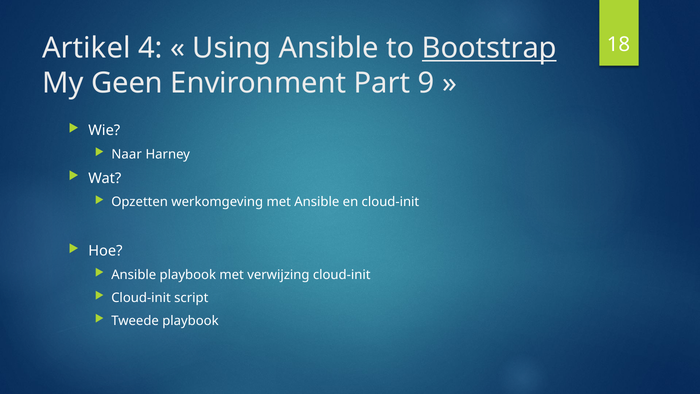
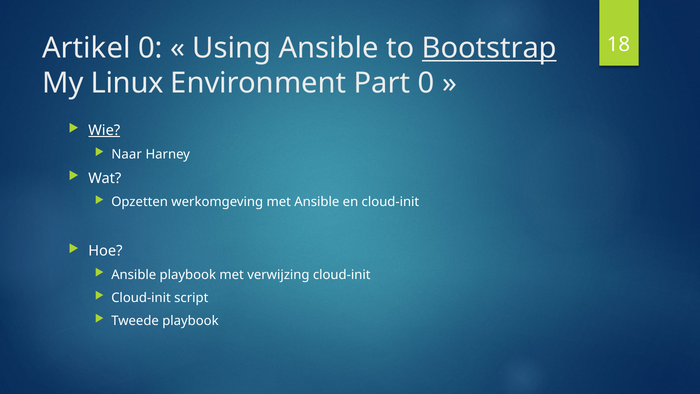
Artikel 4: 4 -> 0 (150, 48)
Geen: Geen -> Linux (127, 83)
Part 9: 9 -> 0 (426, 83)
Wie underline: none -> present (104, 130)
